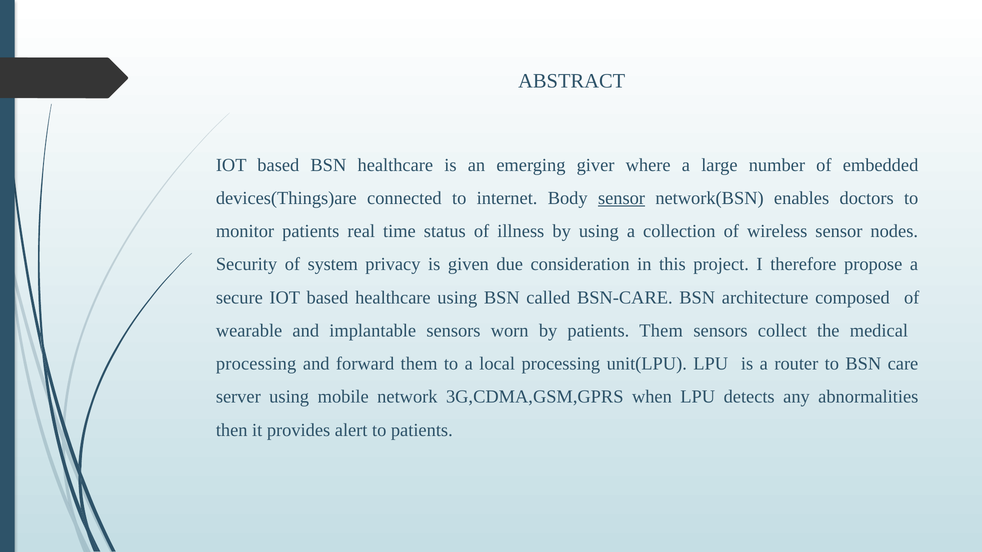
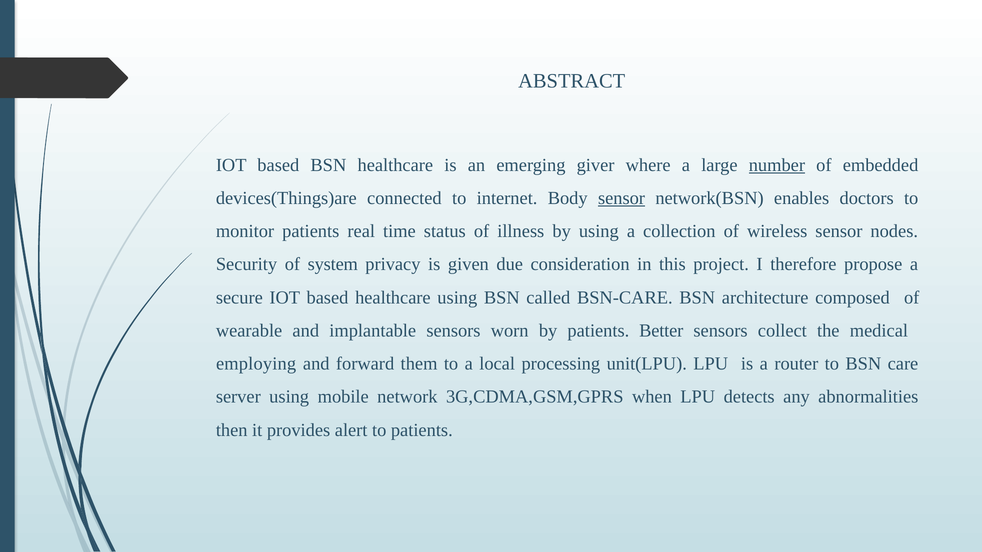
number underline: none -> present (777, 165)
patients Them: Them -> Better (661, 331)
processing: processing -> employing (256, 364)
